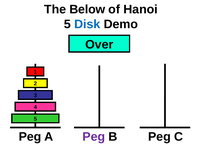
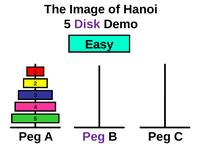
Below: Below -> Image (87, 9)
Disk colour: blue -> purple (87, 24)
Over: Over -> Easy (99, 45)
